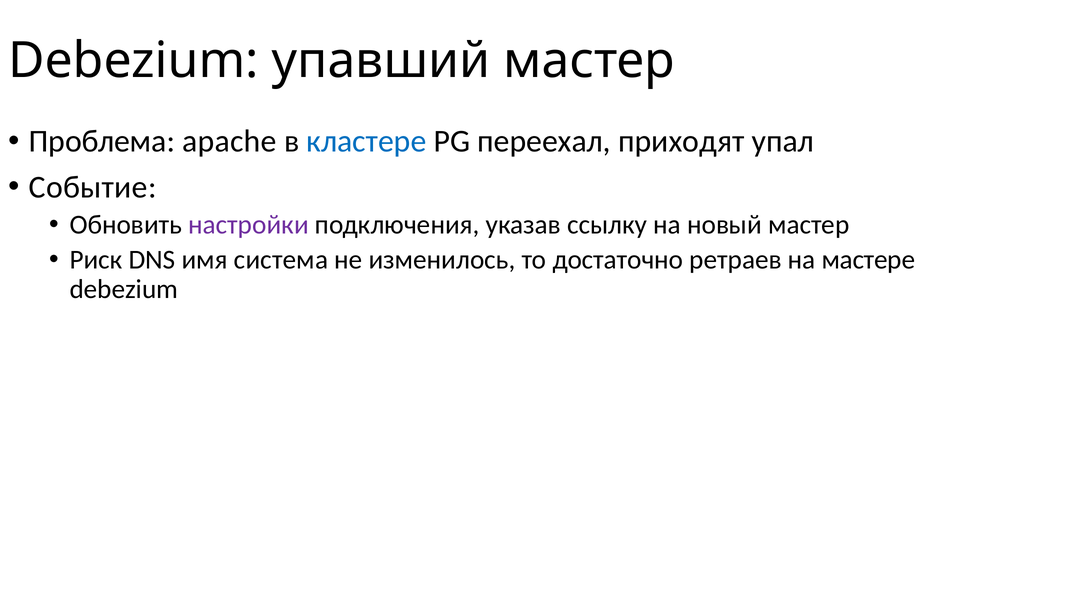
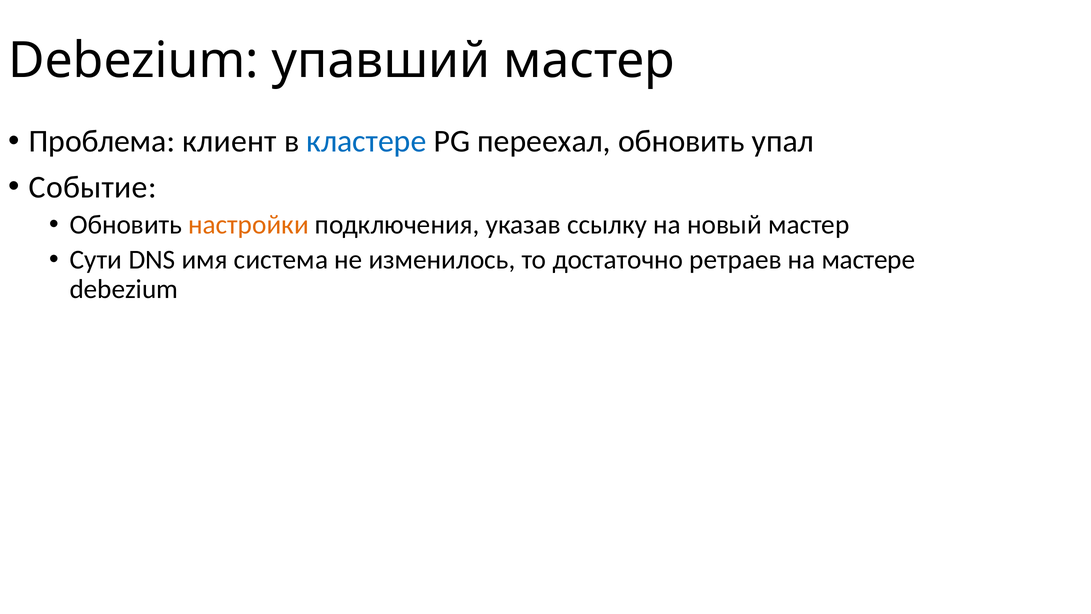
apache: apache -> клиент (229, 141)
переехал приходят: приходят -> обновить (681, 141)
настройки colour: purple -> orange (249, 225)
Риск: Риск -> Сути (96, 260)
